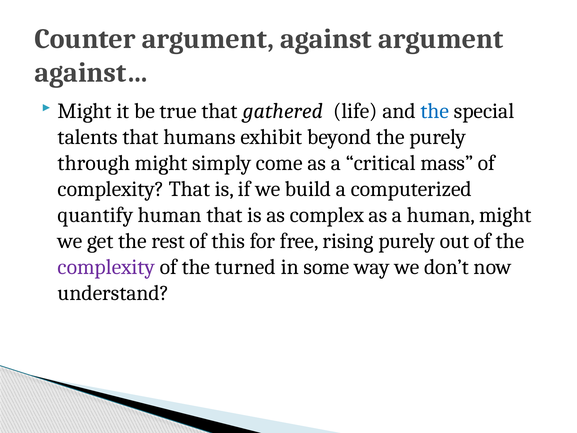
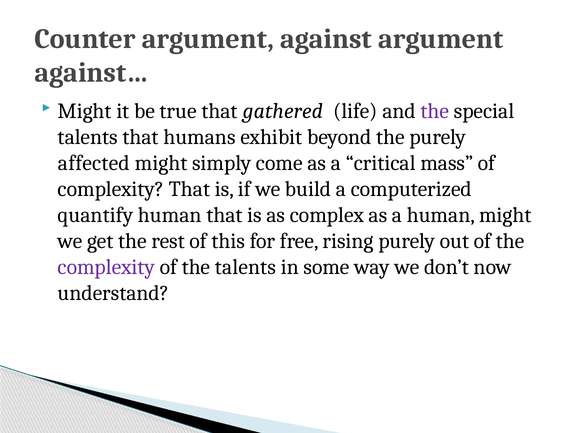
the colour: blue -> purple (435, 111)
through: through -> affected (94, 163)
the turned: turned -> talents (245, 267)
